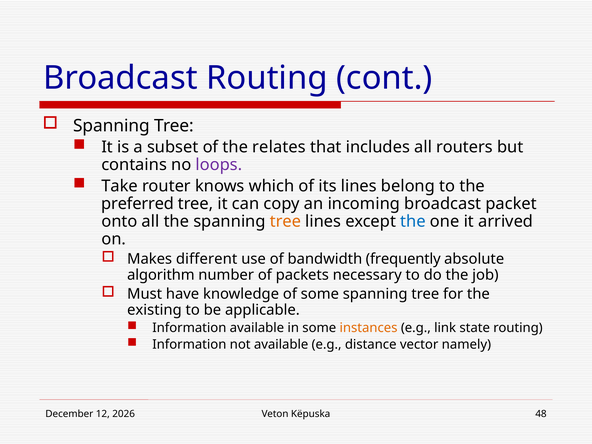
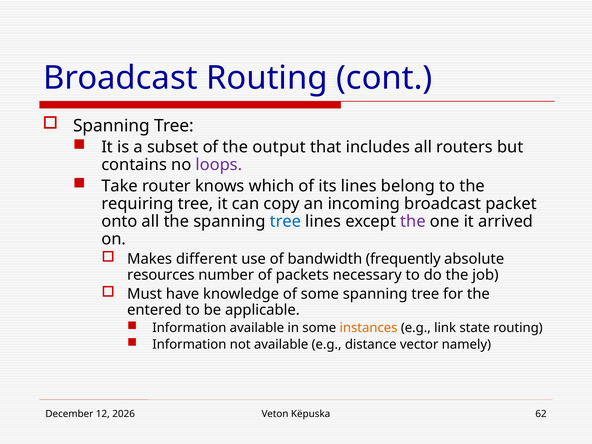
relates: relates -> output (279, 147)
preferred: preferred -> requiring (137, 204)
tree colour: orange -> blue (285, 221)
the colour: blue -> purple (413, 221)
algorithm: algorithm -> resources (161, 275)
existing: existing -> entered (154, 310)
48: 48 -> 62 (541, 414)
